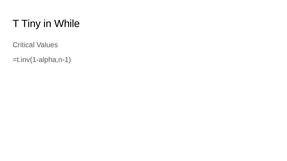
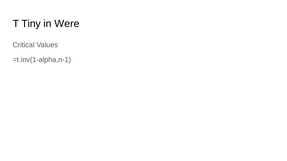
While: While -> Were (67, 24)
